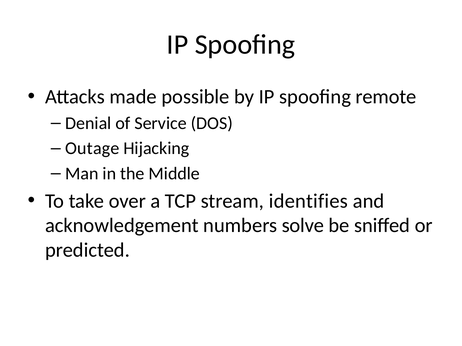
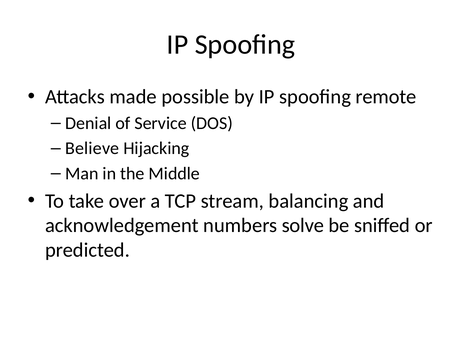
Outage: Outage -> Believe (92, 149)
identifies: identifies -> balancing (308, 201)
